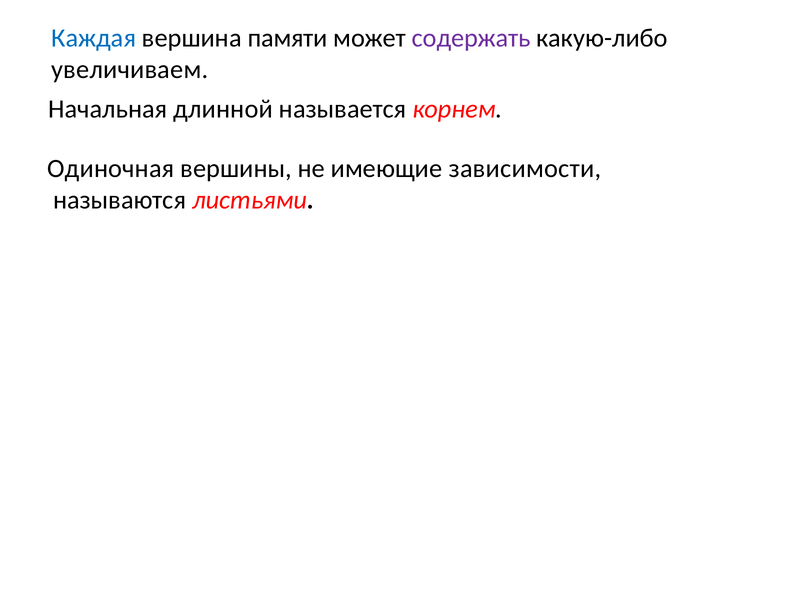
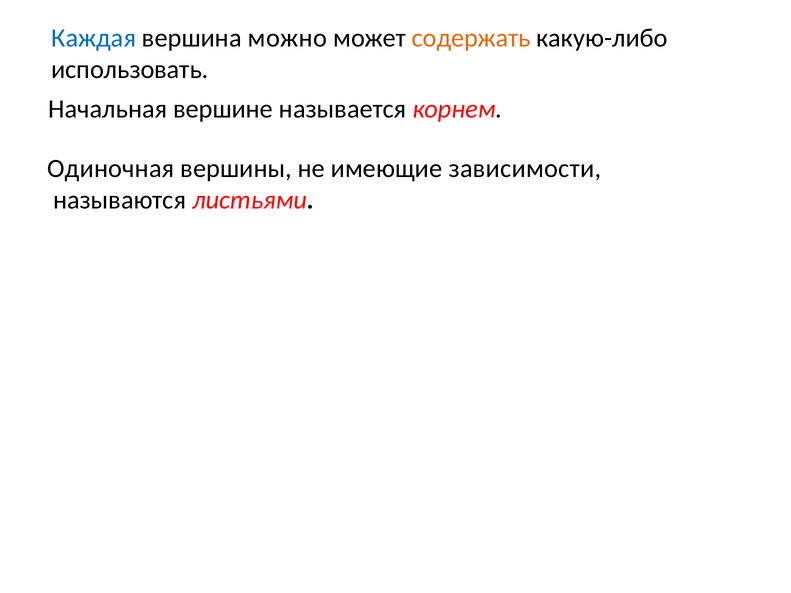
памяти: памяти -> можно (287, 38)
содержать colour: purple -> orange (471, 38)
увеличиваем: увеличиваем -> использовать (130, 70)
Начальная длинной: длинной -> вершине (223, 109)
